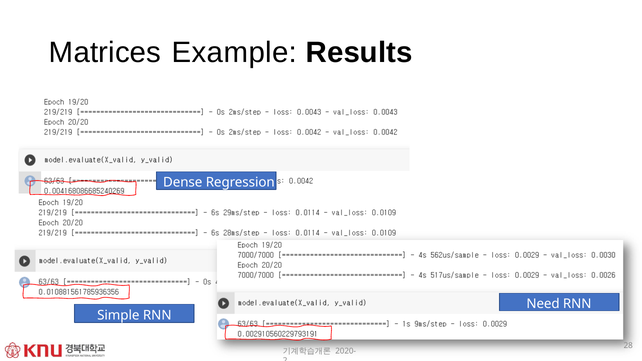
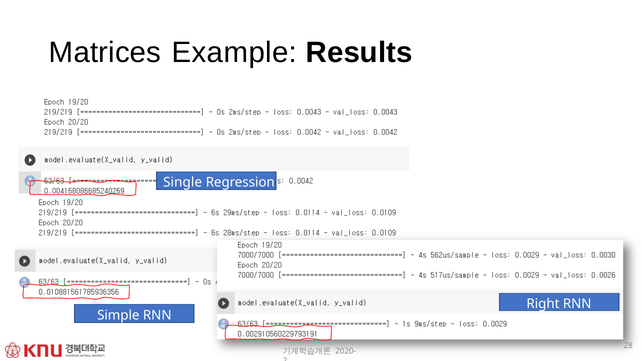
Dense: Dense -> Single (183, 182)
Need: Need -> Right (543, 304)
